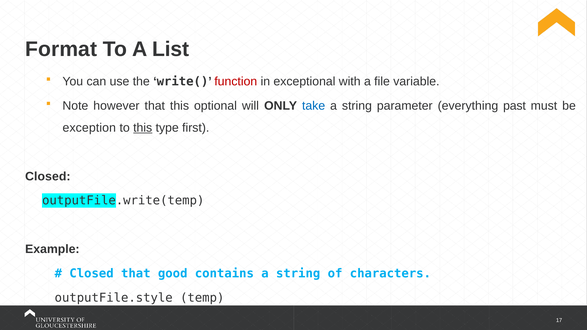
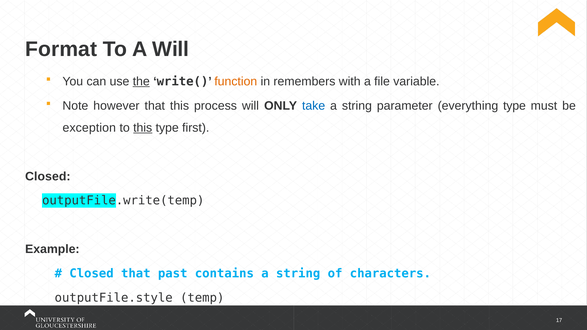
A List: List -> Will (171, 49)
the underline: none -> present (141, 82)
function colour: red -> orange (236, 82)
exceptional: exceptional -> remembers (304, 82)
optional: optional -> process (215, 106)
everything past: past -> type (514, 106)
good: good -> past (173, 274)
